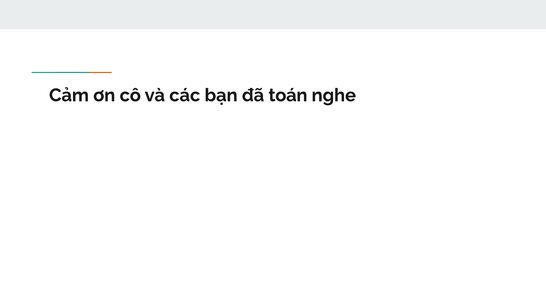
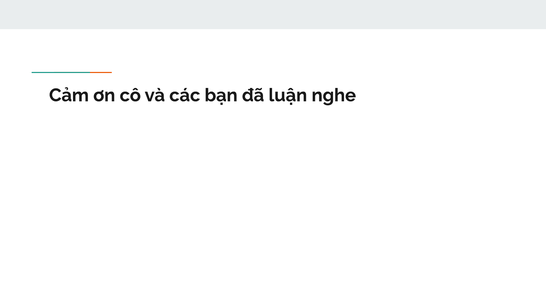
toán: toán -> luận (288, 95)
